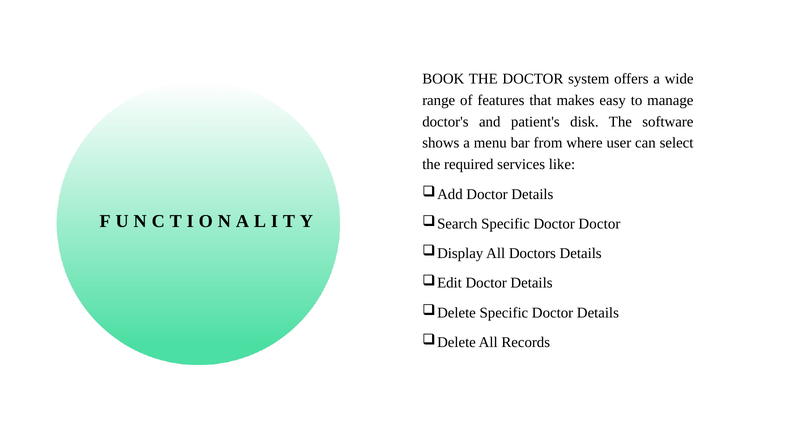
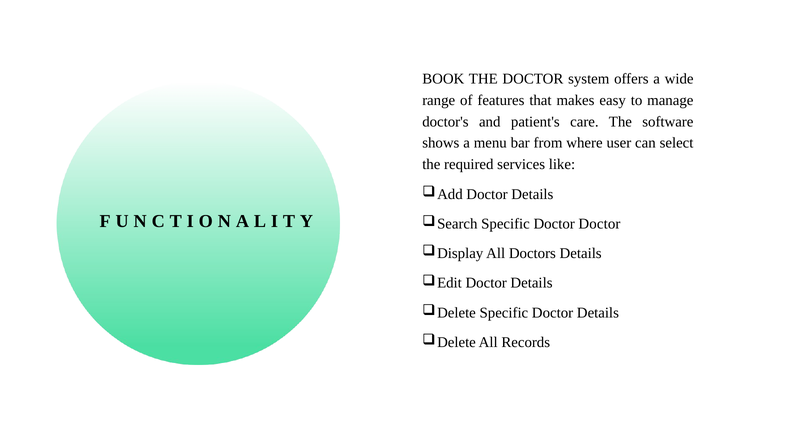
disk: disk -> care (584, 122)
